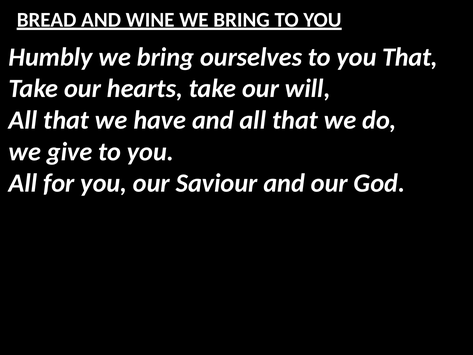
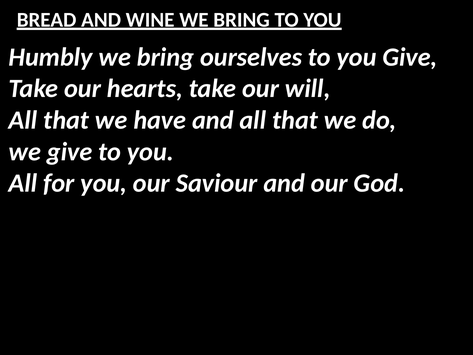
you That: That -> Give (410, 57)
